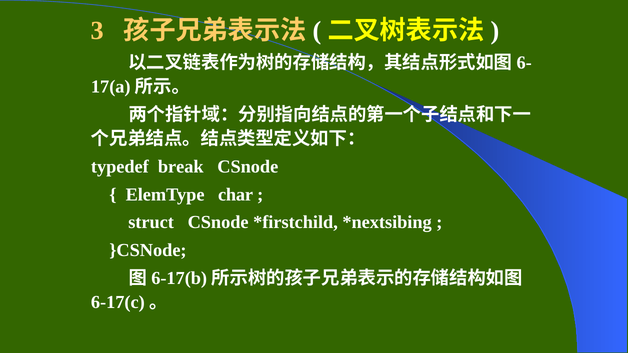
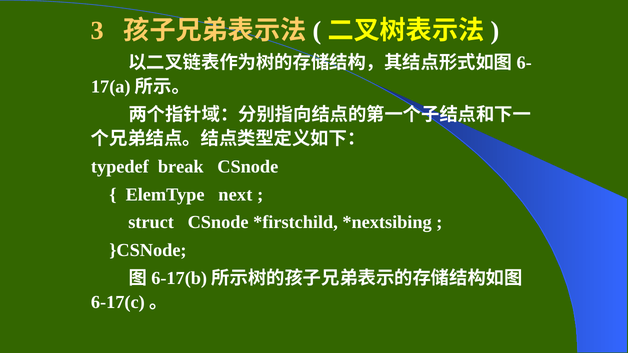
char: char -> next (235, 195)
